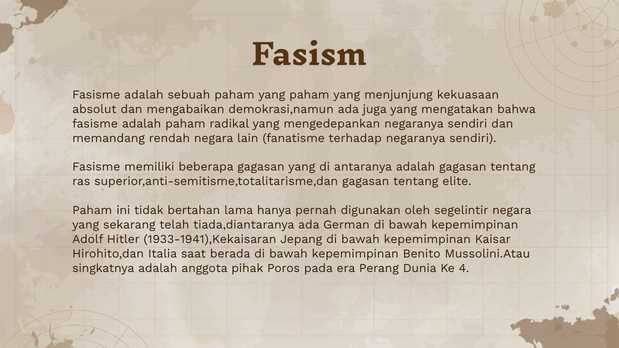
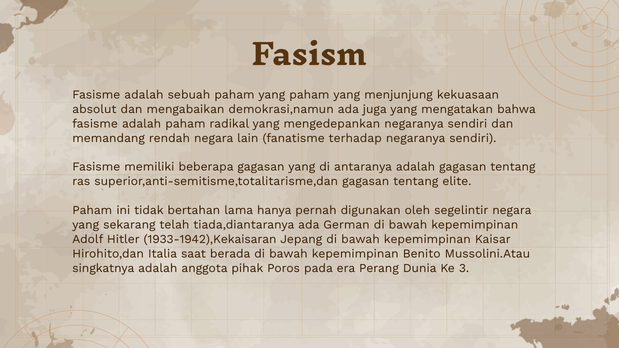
1933-1941),Kekaisaran: 1933-1941),Kekaisaran -> 1933-1942),Kekaisaran (210, 239)
4: 4 -> 3 (464, 268)
